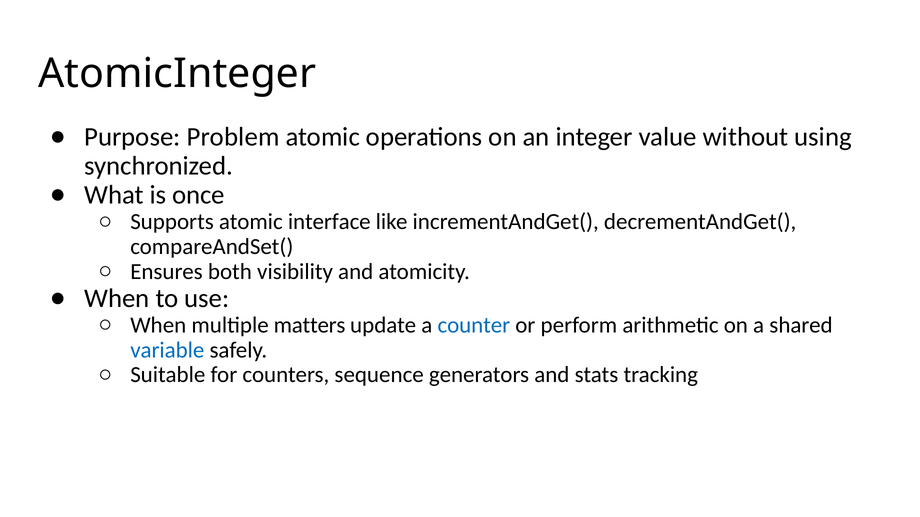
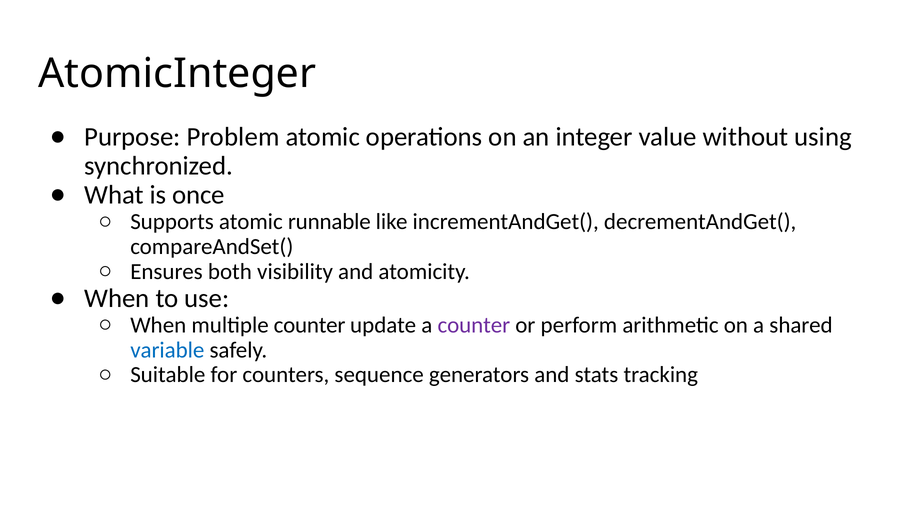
interface: interface -> runnable (329, 222)
multiple matters: matters -> counter (310, 326)
counter colour: blue -> purple (474, 326)
